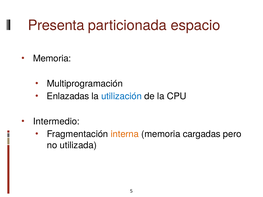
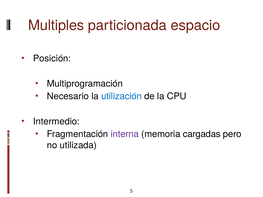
Presenta: Presenta -> Multiples (56, 25)
Memoria: Memoria -> Posición (52, 58)
Enlazadas: Enlazadas -> Necesario (68, 96)
interna colour: orange -> purple (125, 134)
